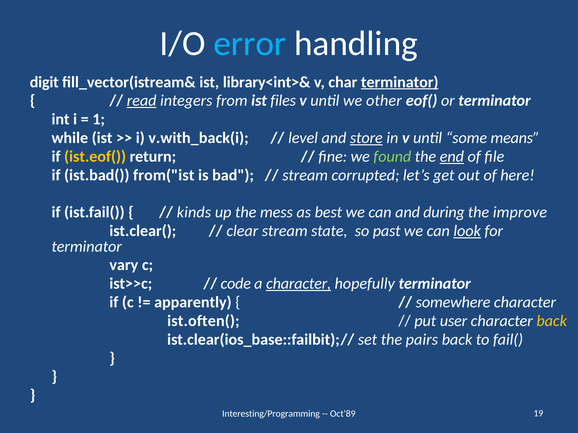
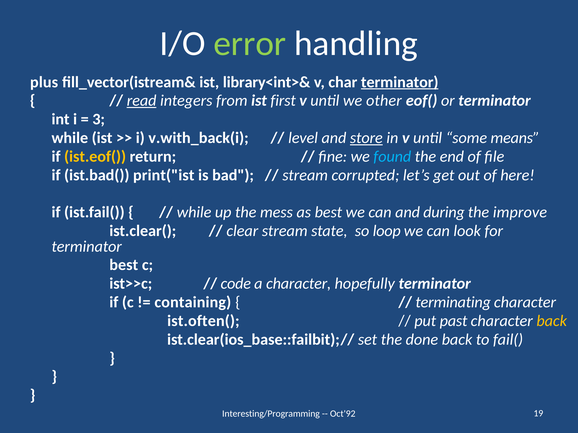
error colour: light blue -> light green (250, 43)
digit: digit -> plus (44, 82)
files: files -> first (283, 101)
1: 1 -> 3 (99, 119)
found colour: light green -> light blue (392, 157)
end underline: present -> none (452, 157)
from("ist: from("ist -> print("ist (164, 175)
kinds: kinds -> while (194, 213)
past: past -> loop (387, 231)
look underline: present -> none (467, 231)
vary: vary -> best (124, 265)
character underline: present -> none (299, 284)
apparently: apparently -> containing (193, 303)
somewhere: somewhere -> terminating (453, 303)
user: user -> past (454, 321)
pairs: pairs -> done (422, 340)
Oct'89: Oct'89 -> Oct'92 (343, 414)
